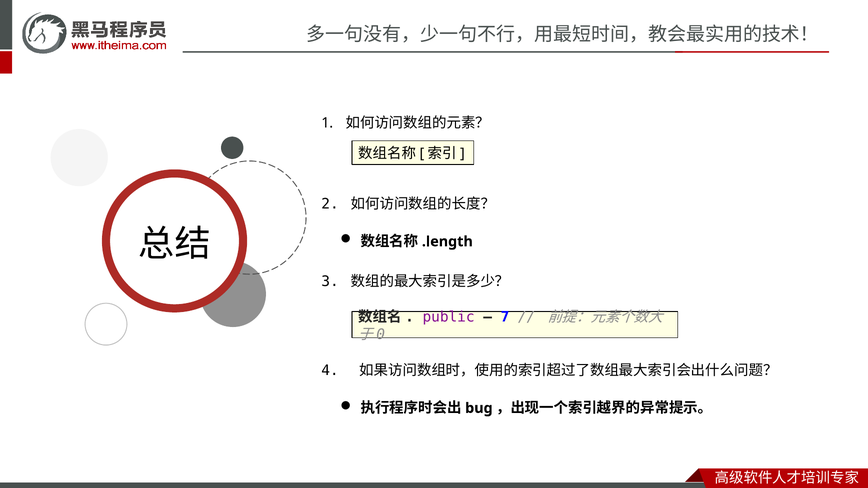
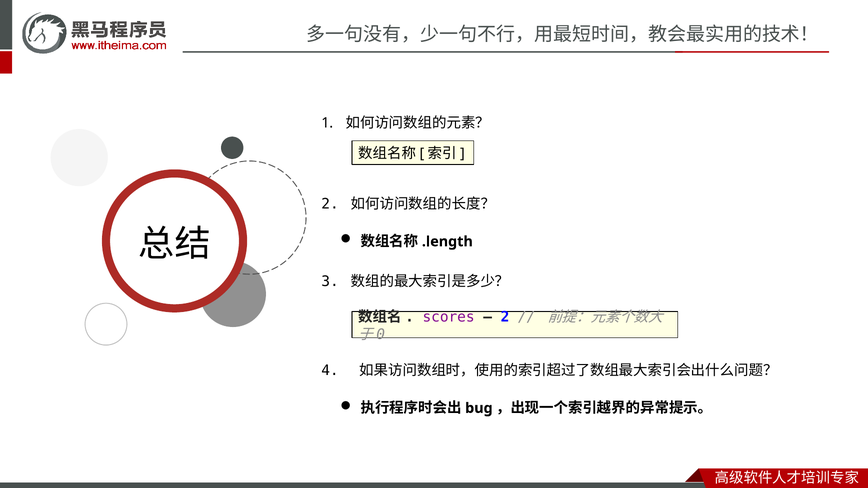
public: public -> scores (449, 317)
7: 7 -> 2 (505, 317)
